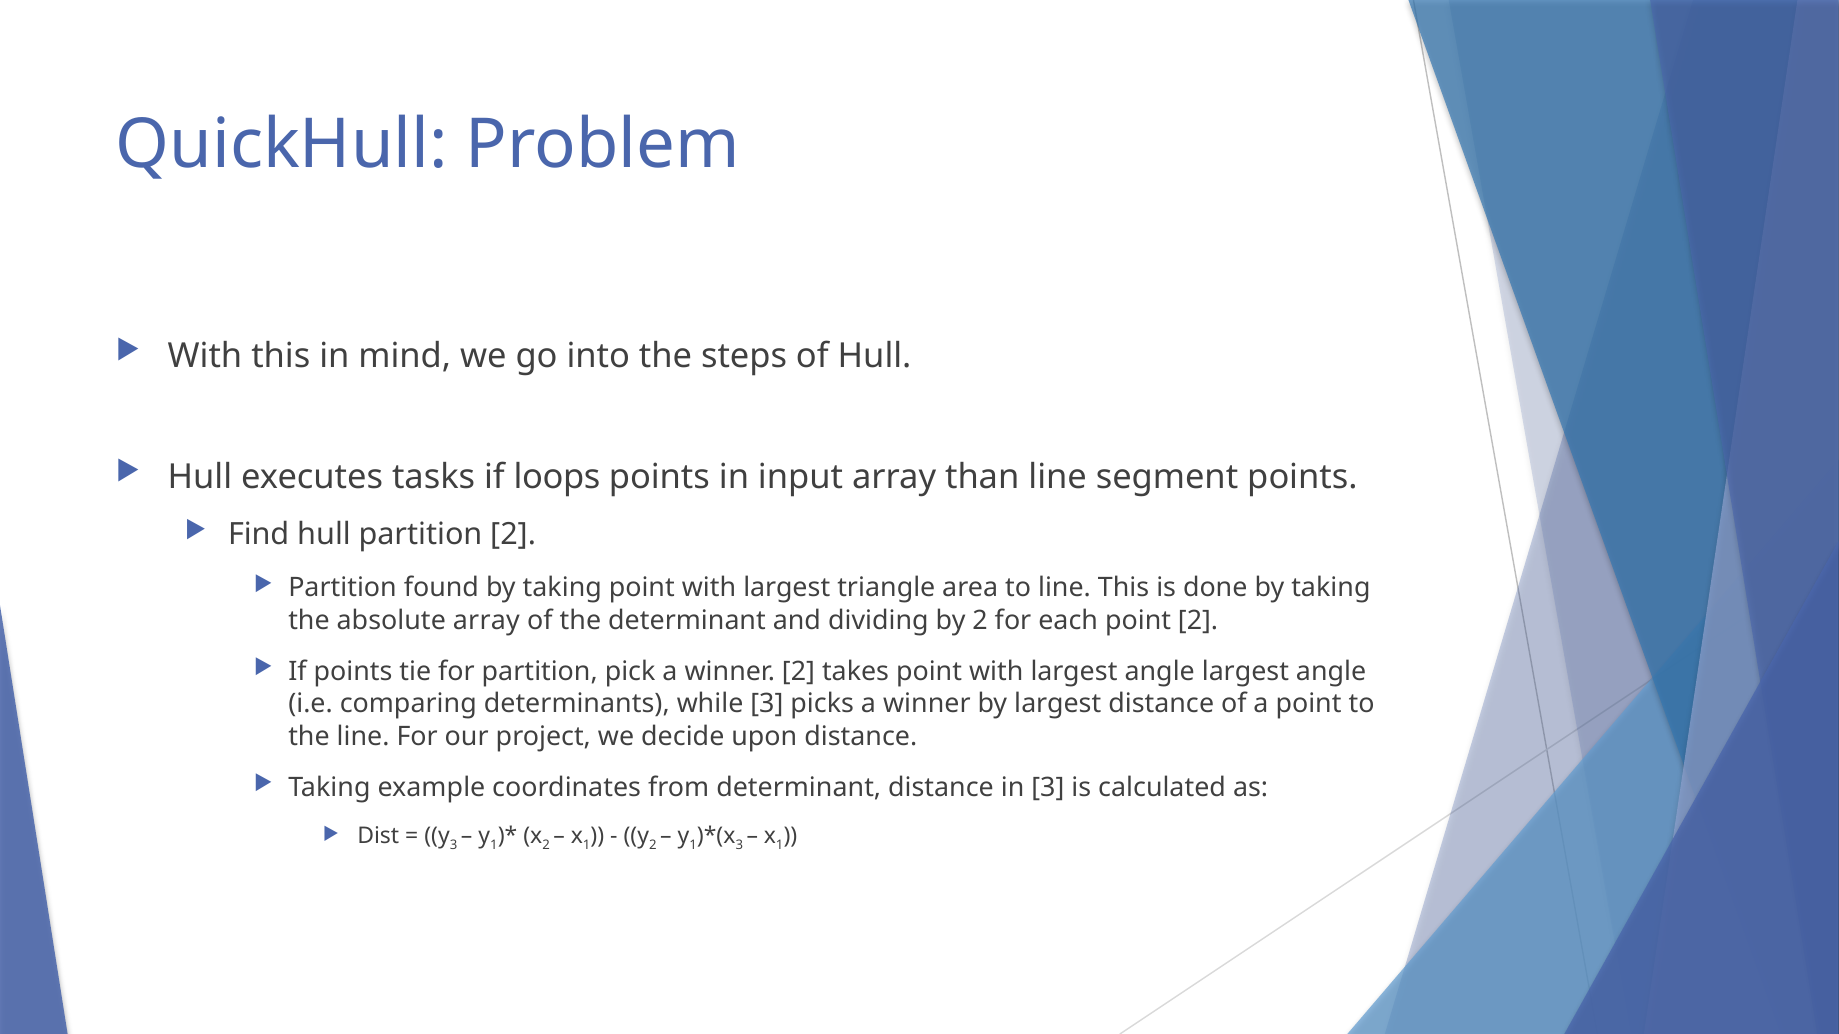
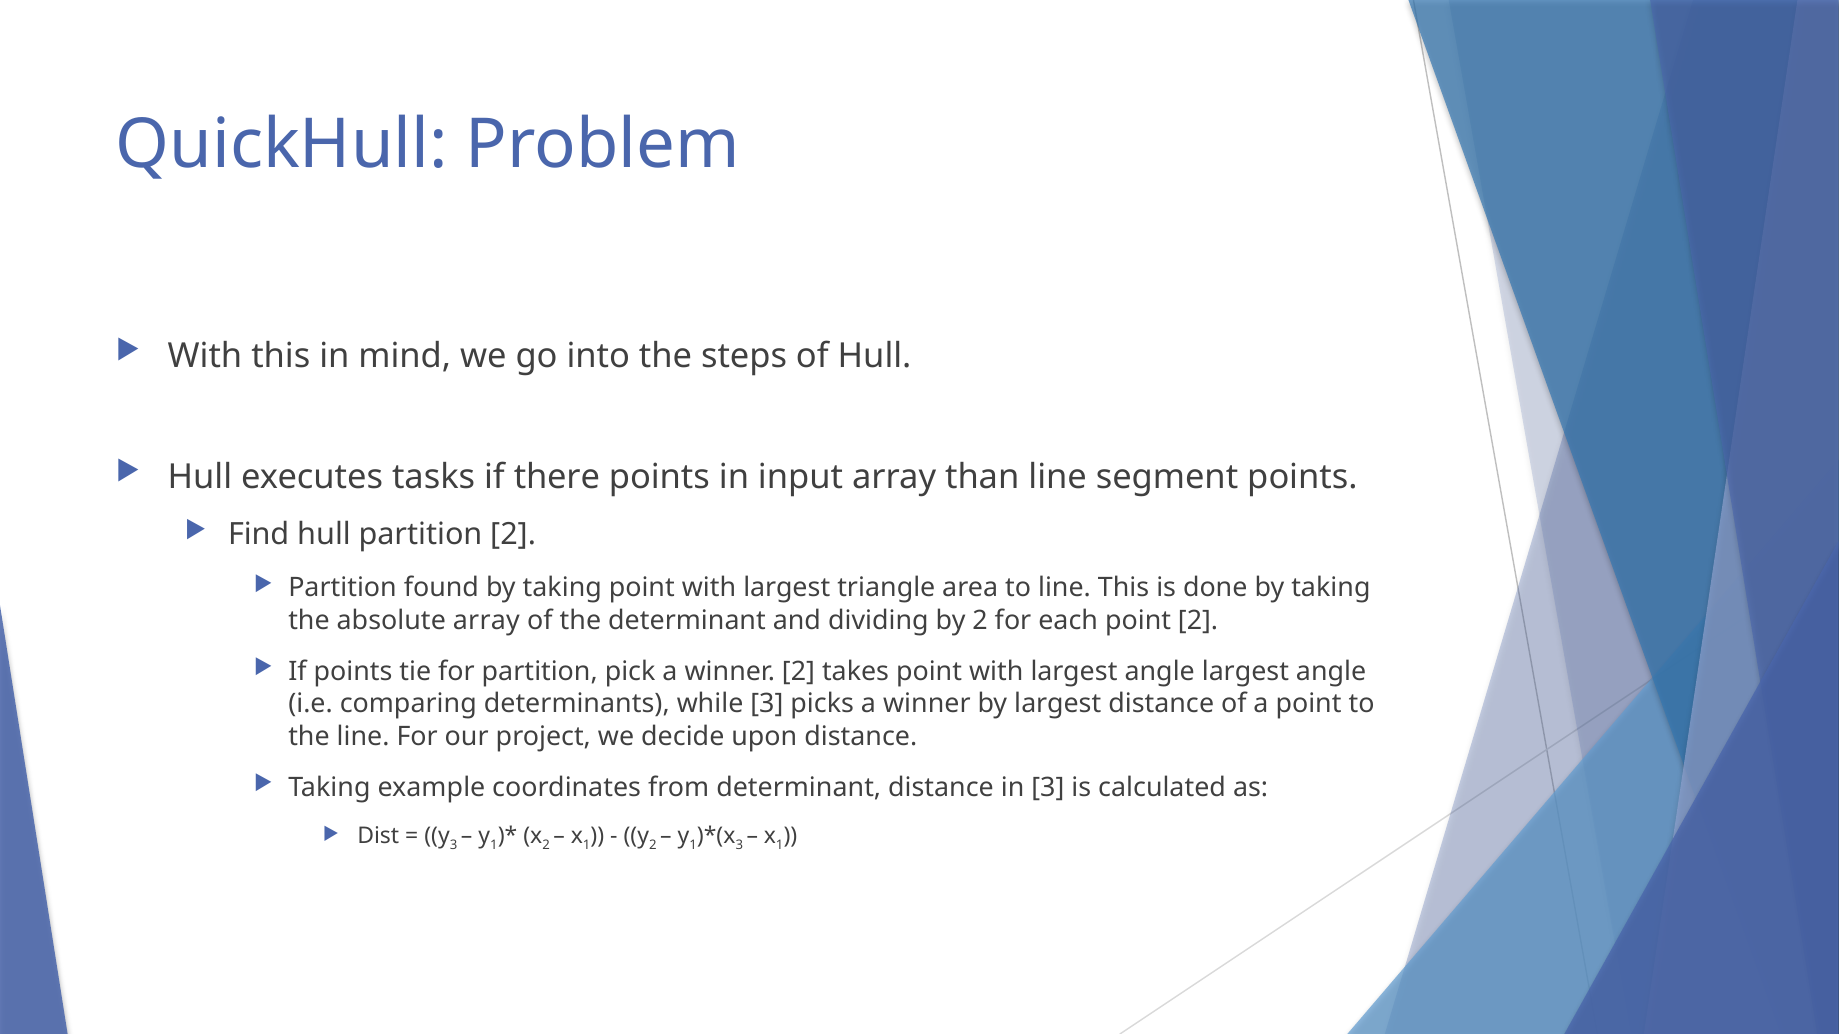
loops: loops -> there (557, 477)
